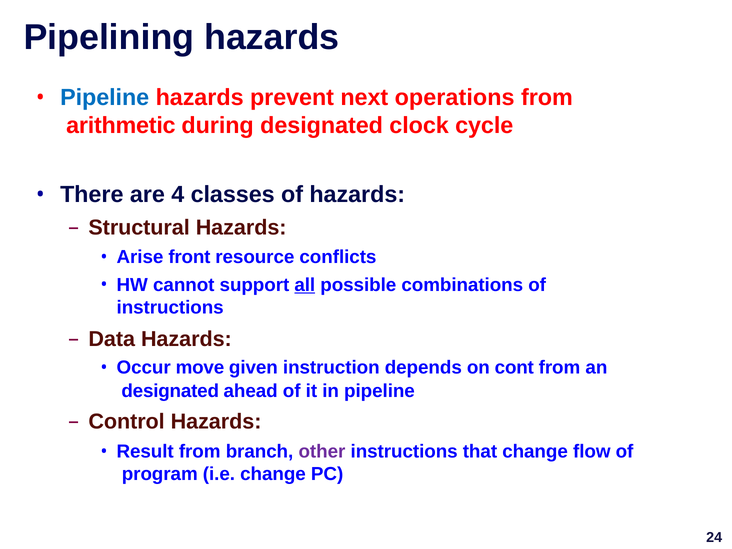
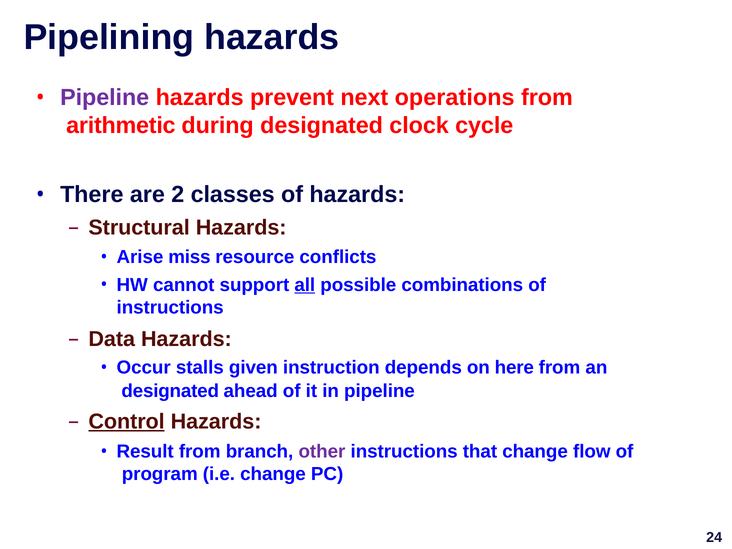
Pipeline colour: blue -> purple (105, 98)
4: 4 -> 2 (178, 194)
front: front -> miss (189, 257)
move: move -> stalls (200, 367)
cont: cont -> here (514, 367)
Control underline: none -> present (127, 421)
